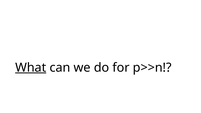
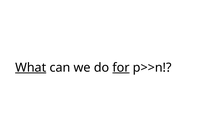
for underline: none -> present (121, 68)
